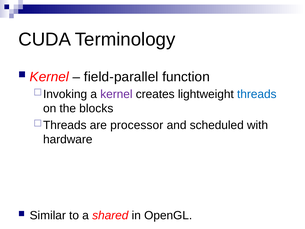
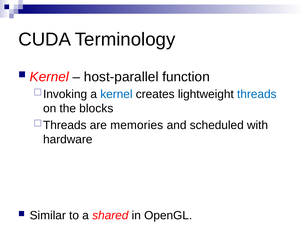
field-parallel: field-parallel -> host-parallel (121, 77)
kernel colour: purple -> blue (116, 94)
processor: processor -> memories (137, 125)
